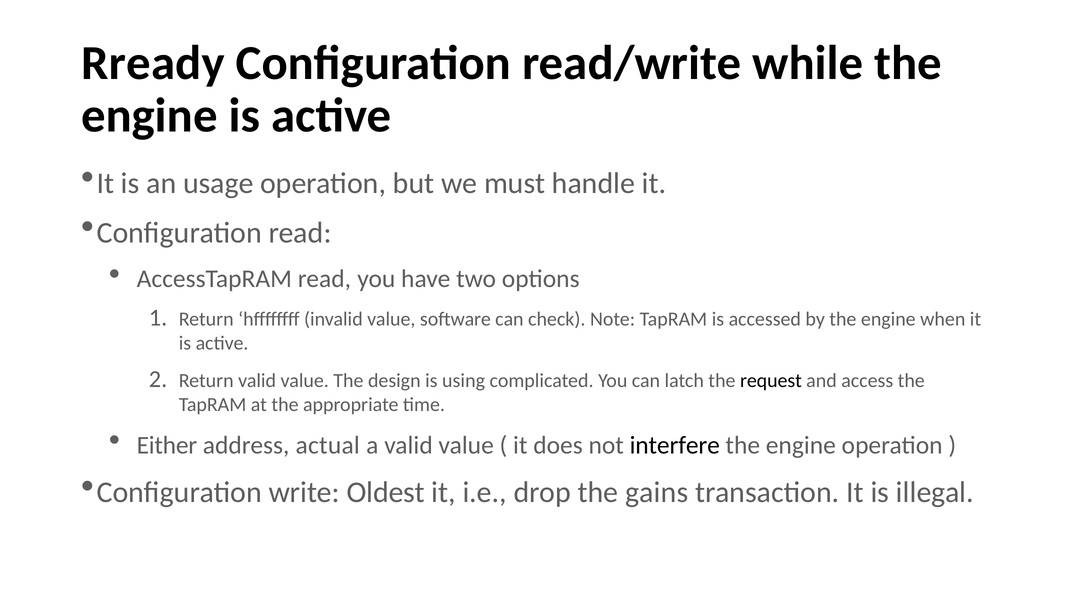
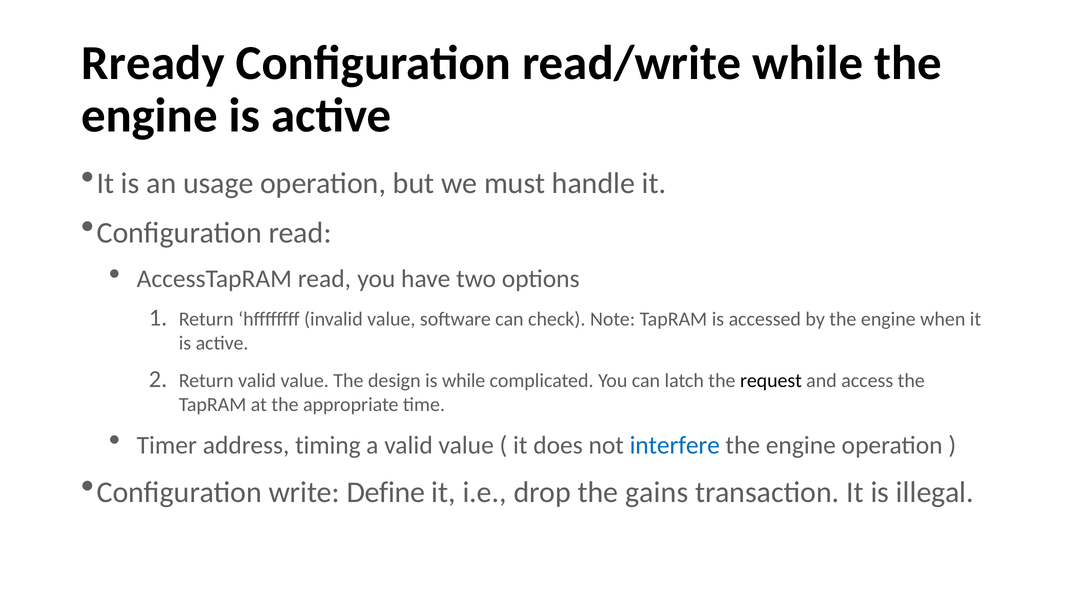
is using: using -> while (464, 381)
Either: Either -> Timer (167, 445)
actual: actual -> timing (328, 445)
interfere colour: black -> blue (675, 445)
Oldest: Oldest -> Define (386, 492)
